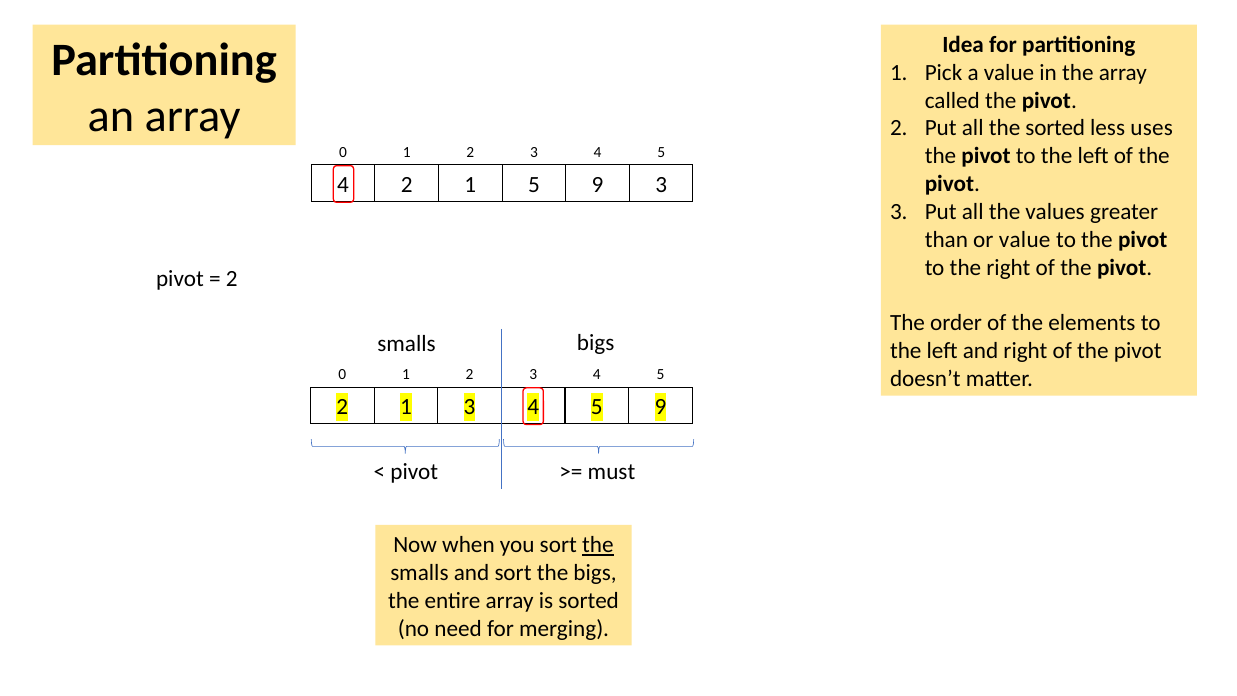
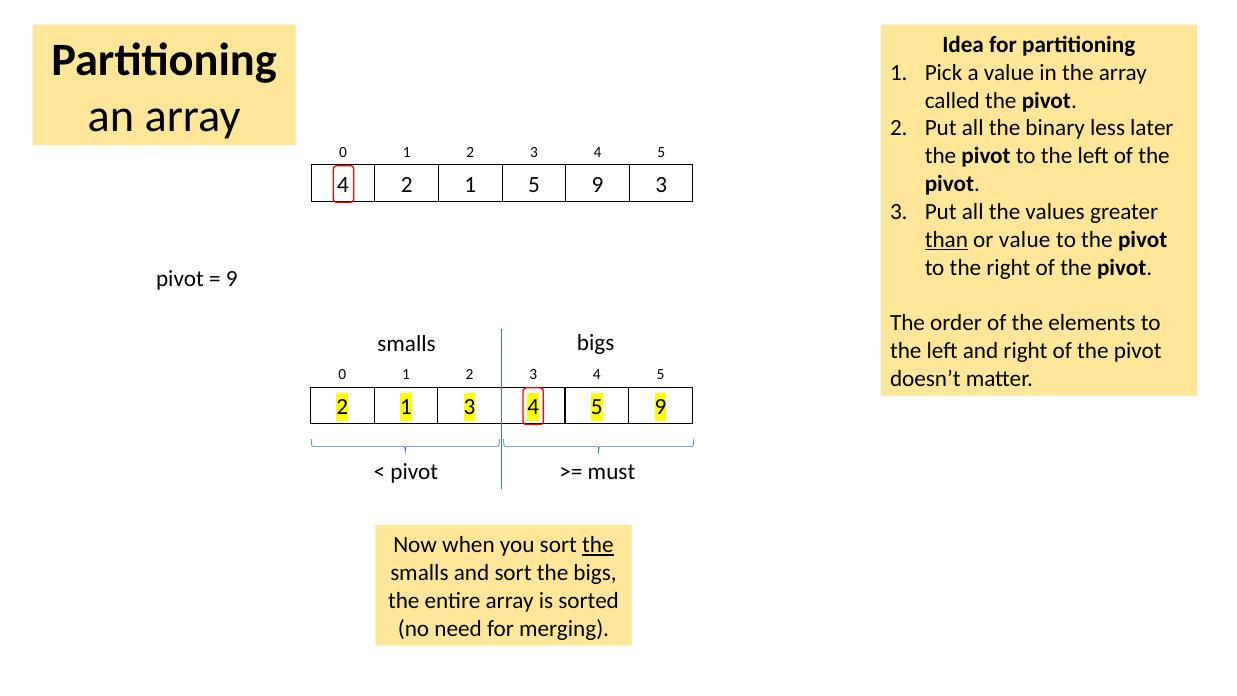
the sorted: sorted -> binary (1055, 128)
uses: uses -> later (1152, 128)
than underline: none -> present (946, 240)
2: 2 -> 9 (232, 279)
